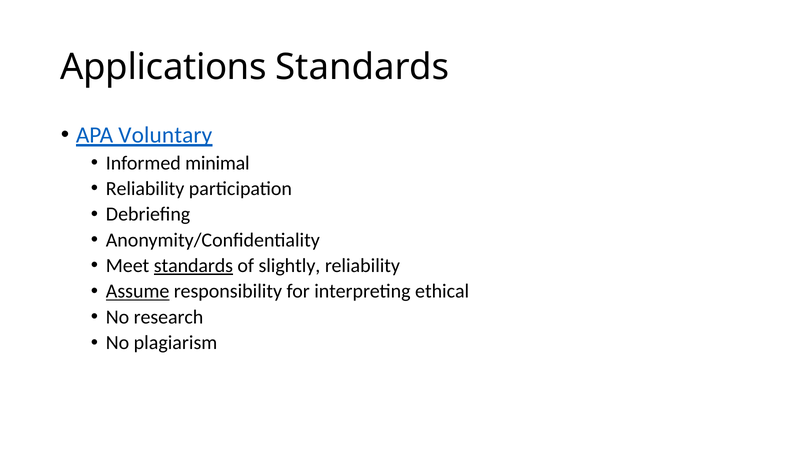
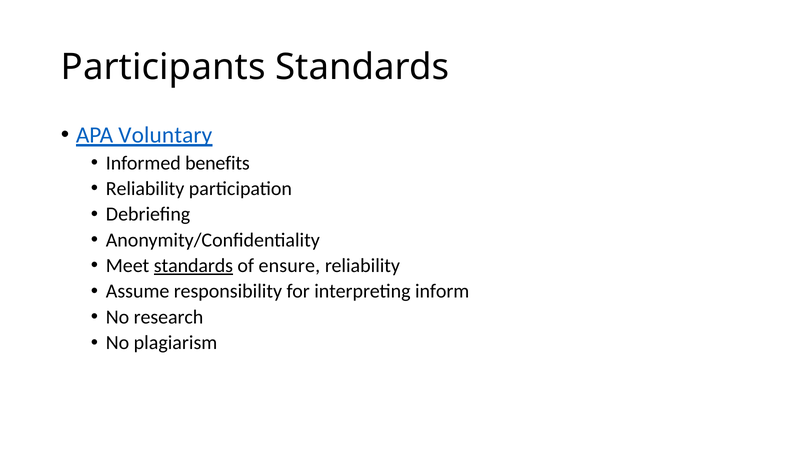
Applications: Applications -> Participants (163, 67)
minimal: minimal -> benefits (217, 163)
slightly: slightly -> ensure (289, 266)
Assume underline: present -> none (138, 292)
ethical: ethical -> inform (442, 292)
